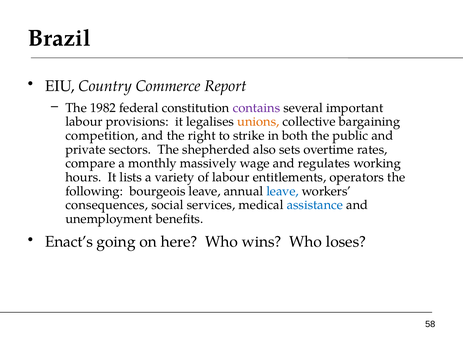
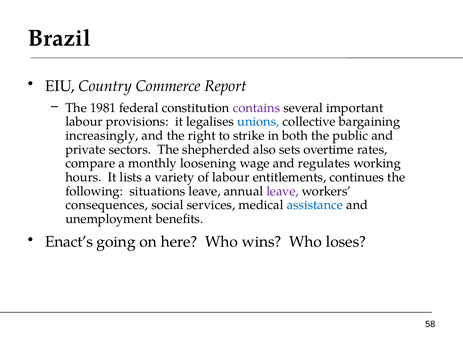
1982: 1982 -> 1981 (103, 108)
unions colour: orange -> blue (258, 122)
competition: competition -> increasingly (102, 136)
massively: massively -> loosening (208, 163)
operators: operators -> continues (357, 177)
bourgeois: bourgeois -> situations (157, 191)
leave colour: blue -> purple (283, 191)
